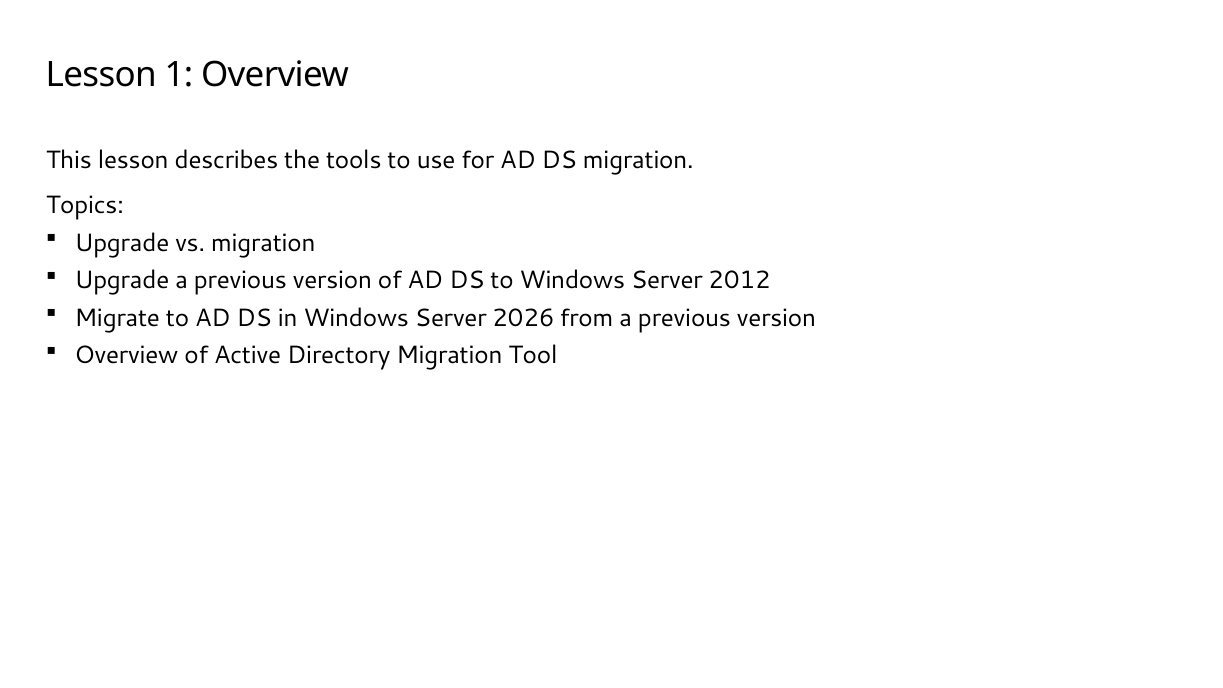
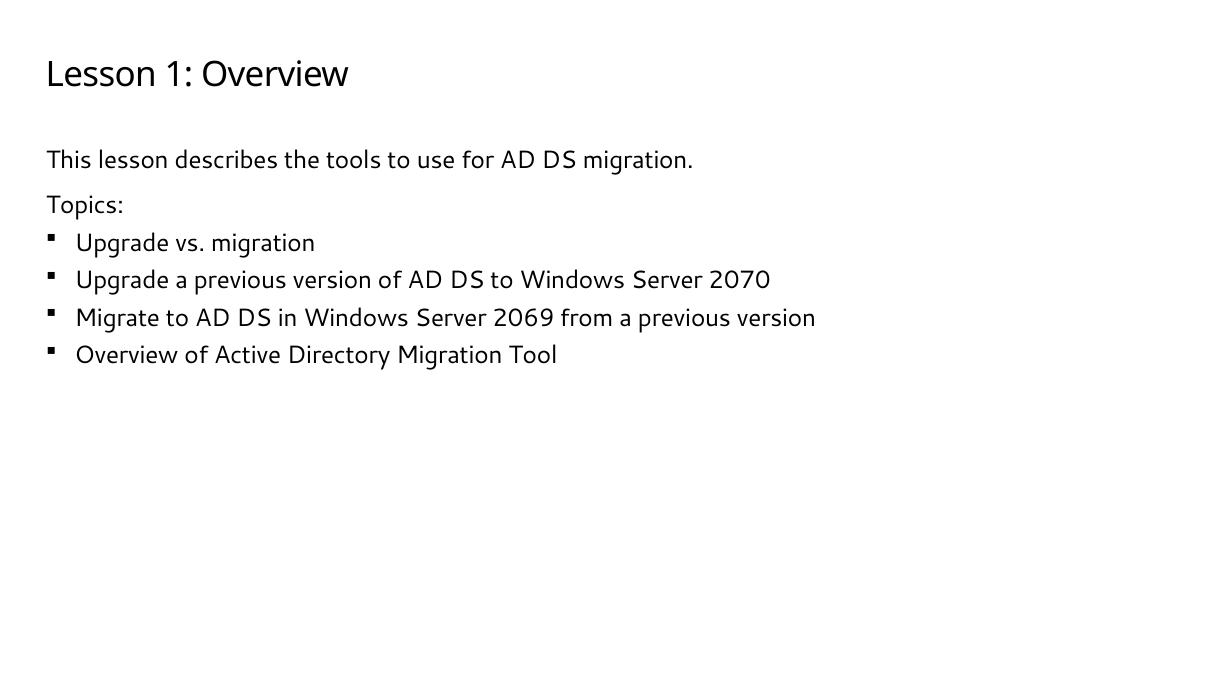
2012: 2012 -> 2070 (739, 281)
2026: 2026 -> 2069 (523, 318)
